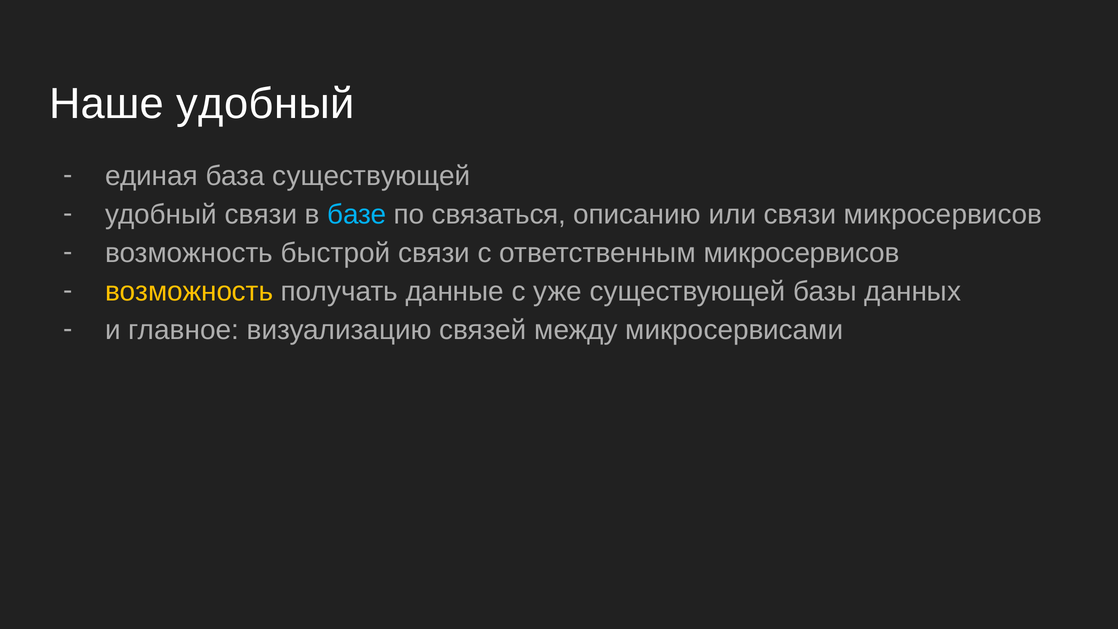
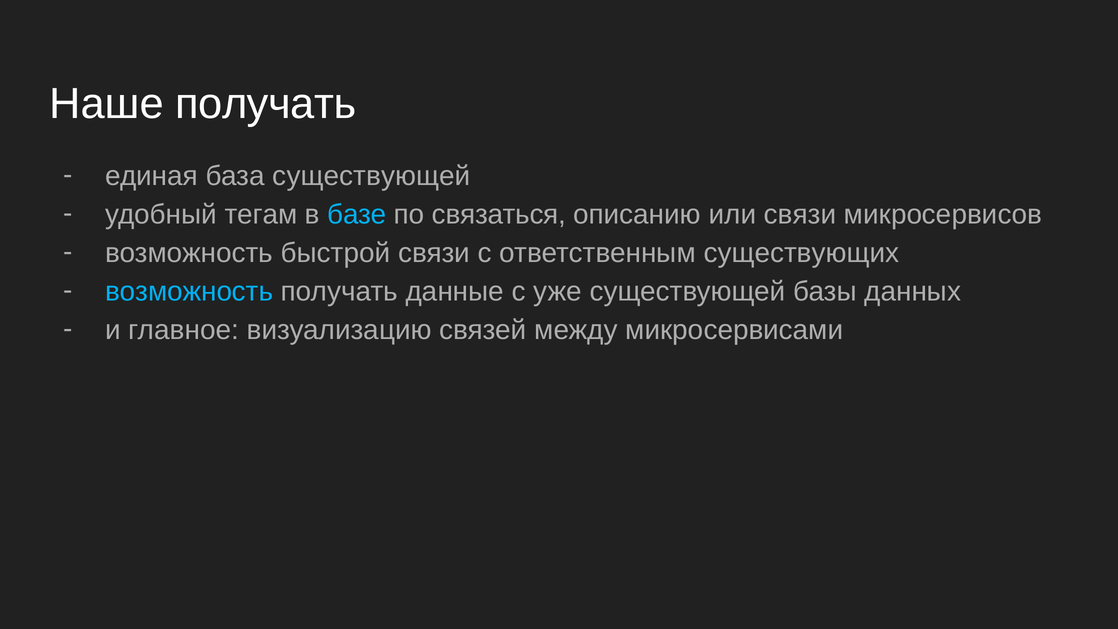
Наше удобный: удобный -> получать (266, 104)
удобный связи: связи -> тегам (261, 214)
ответственным микросервисов: микросервисов -> существующих (801, 253)
возможность colour: yellow -> light blue (189, 291)
